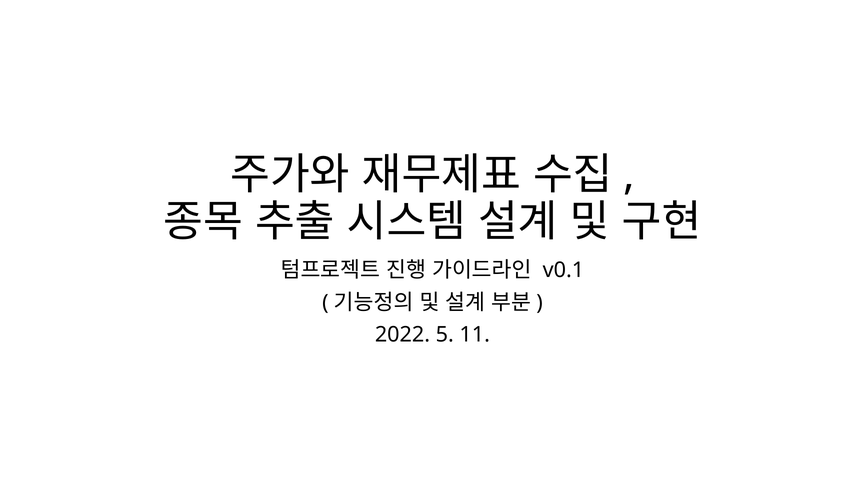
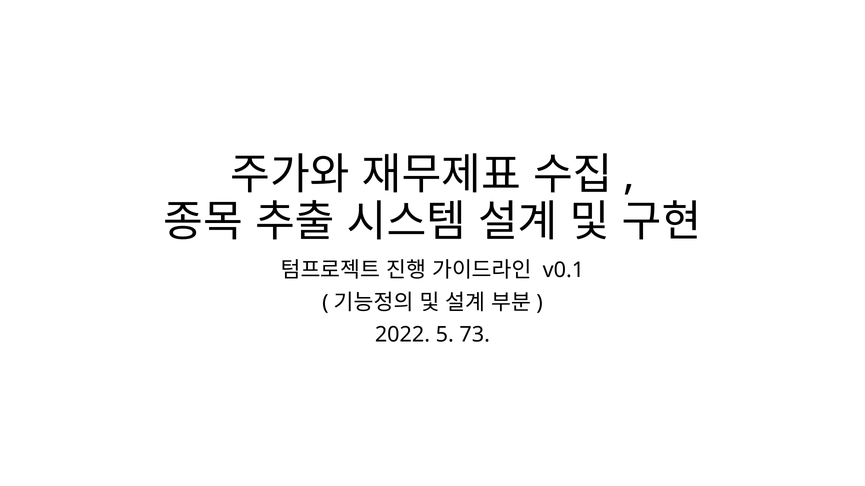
11: 11 -> 73 (475, 335)
